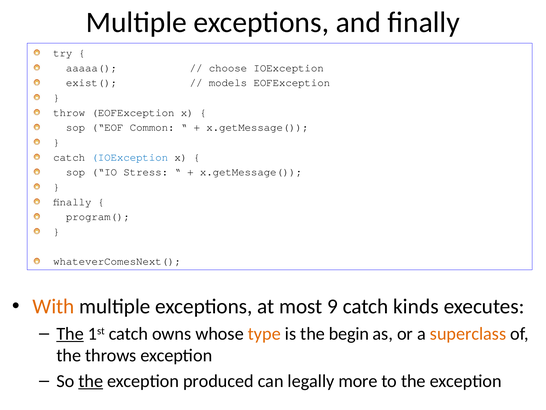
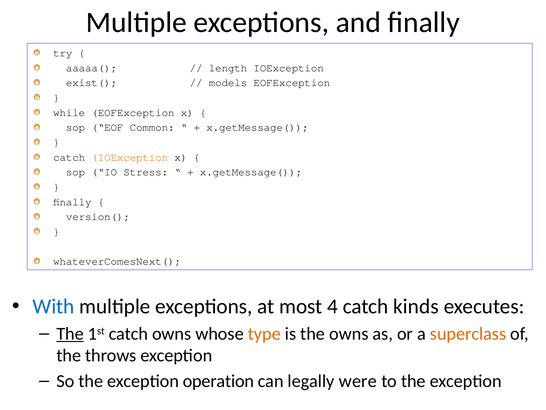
choose: choose -> length (228, 68)
throw: throw -> while (69, 112)
IOException colour: blue -> orange (130, 157)
program(: program( -> version( (98, 217)
With colour: orange -> blue (53, 306)
9: 9 -> 4 (333, 306)
the begin: begin -> owns (349, 333)
the underline: present -> none (91, 381)
produced: produced -> operation (218, 381)
more: more -> were (358, 381)
